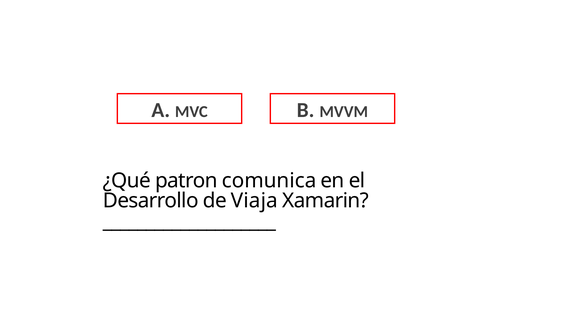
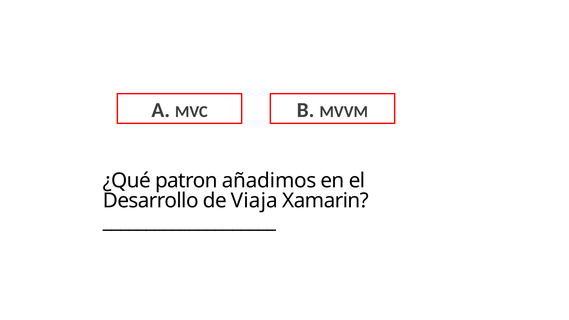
comunica: comunica -> añadimos (269, 181)
